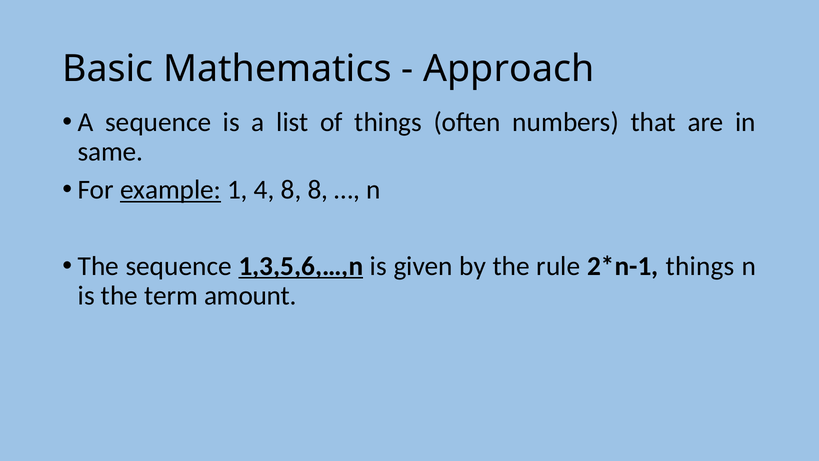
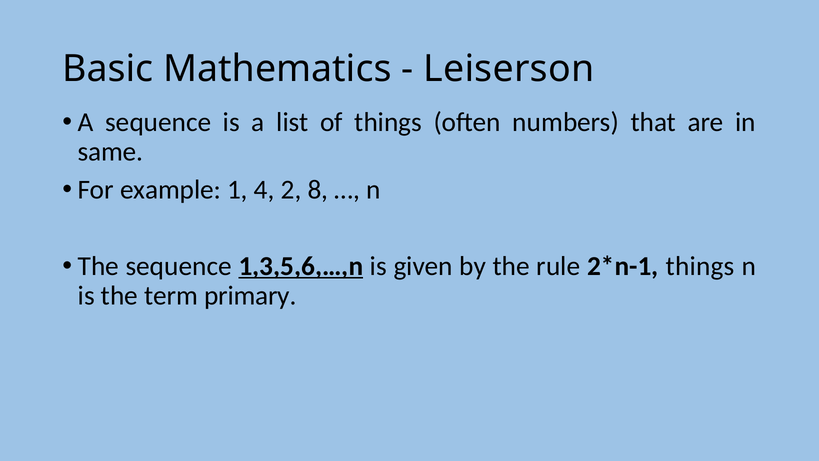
Approach: Approach -> Leiserson (509, 69)
example underline: present -> none (171, 190)
4 8: 8 -> 2 (291, 190)
amount: amount -> primary (250, 295)
